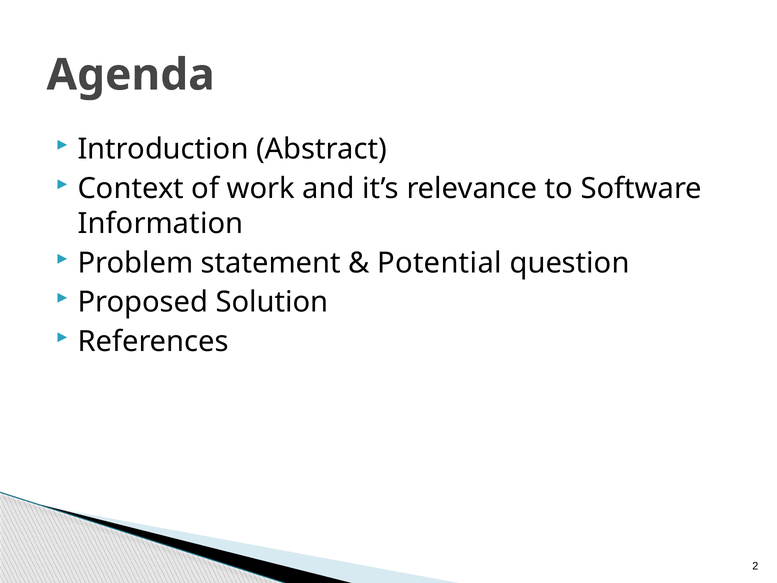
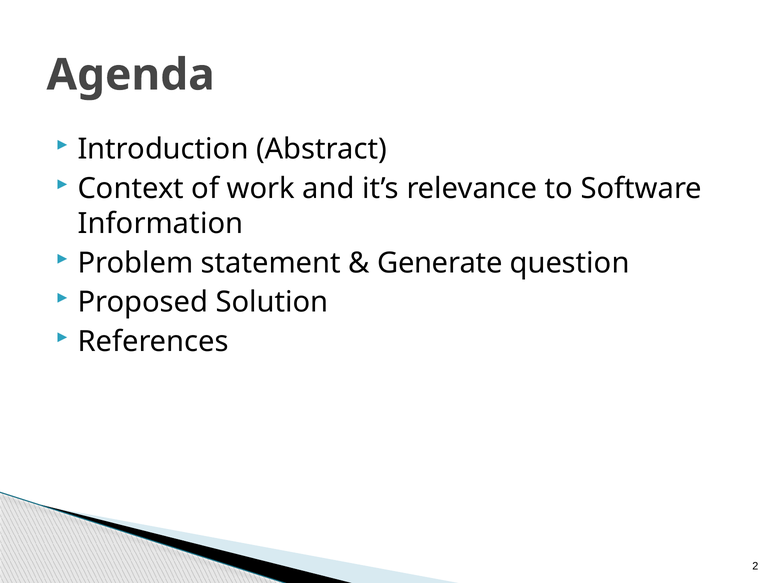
Potential: Potential -> Generate (440, 263)
